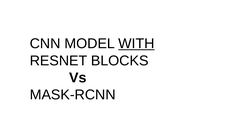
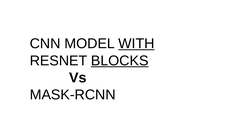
BLOCKS underline: none -> present (120, 61)
